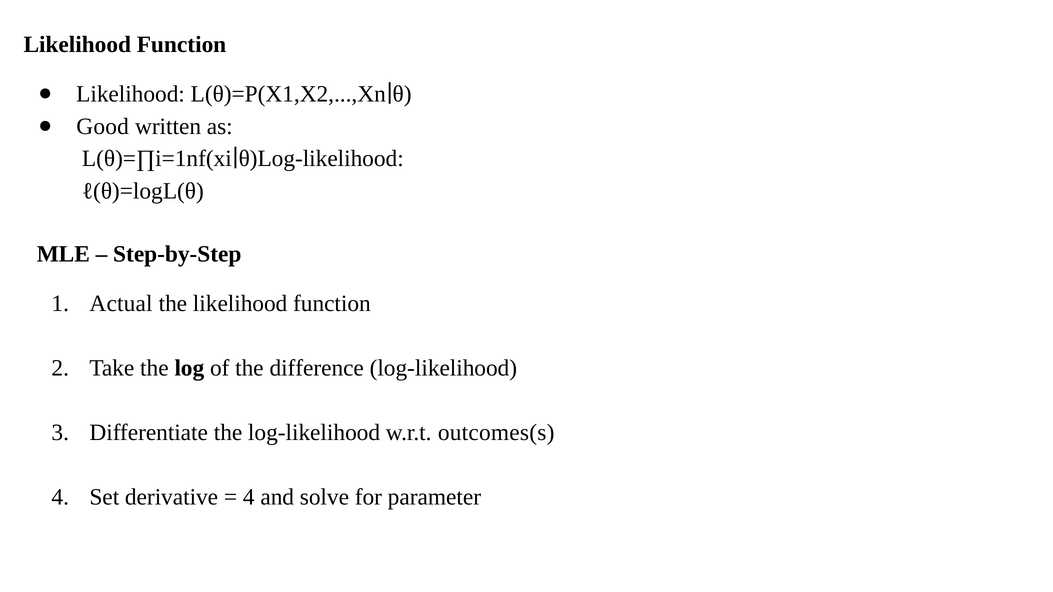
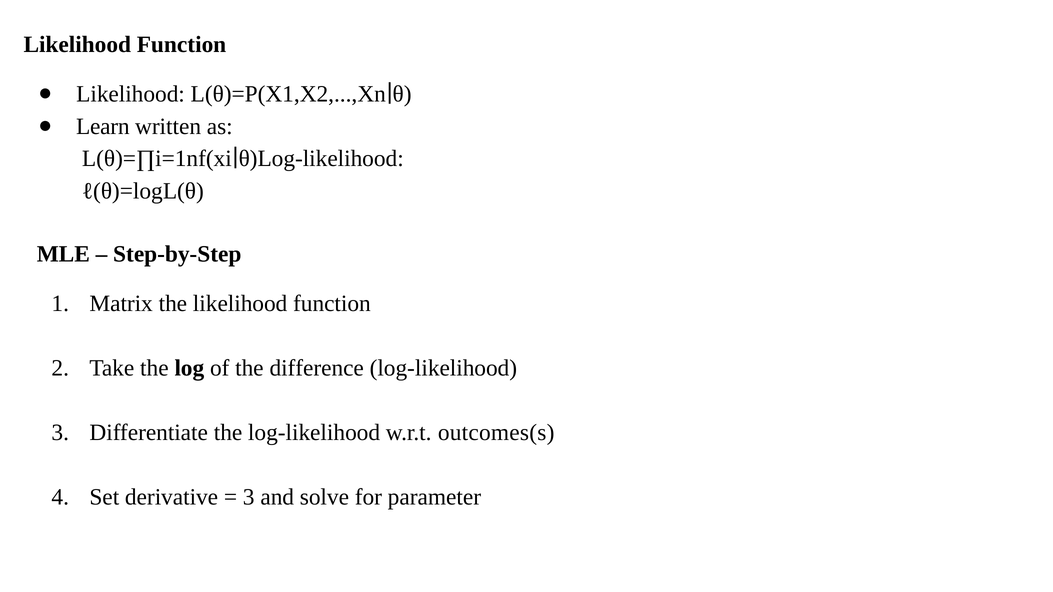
Good: Good -> Learn (103, 126)
Actual: Actual -> Matrix (121, 304)
4: 4 -> 3 (249, 497)
